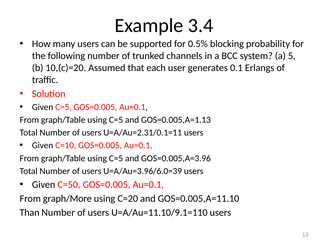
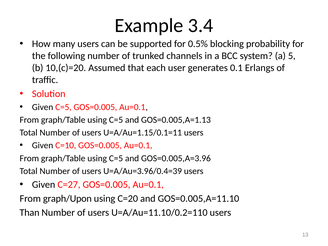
U=A/Au=2.31/0.1=11: U=A/Au=2.31/0.1=11 -> U=A/Au=1.15/0.1=11 (143, 133)
U=A/Au=3.96/6.0=39: U=A/Au=3.96/6.0=39 -> U=A/Au=3.96/0.4=39 (143, 171)
C=50: C=50 -> C=27 (69, 185)
graph/More: graph/More -> graph/Upon (67, 199)
U=A/Au=11.10/9.1=110: U=A/Au=11.10/9.1=110 -> U=A/Au=11.10/0.2=110 (159, 213)
